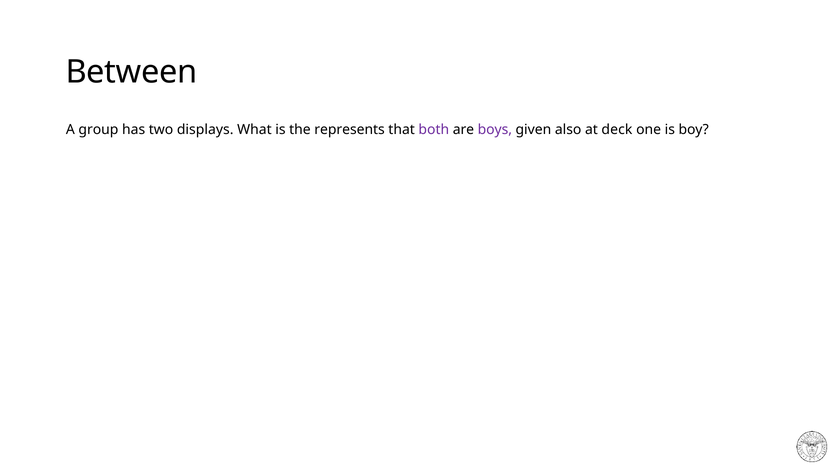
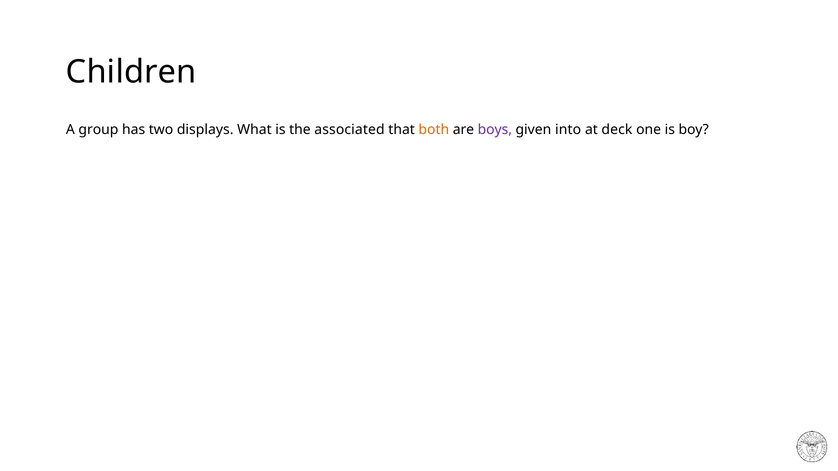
Between: Between -> Children (131, 72)
represents: represents -> associated (349, 130)
both colour: purple -> orange (434, 130)
also: also -> into (568, 130)
